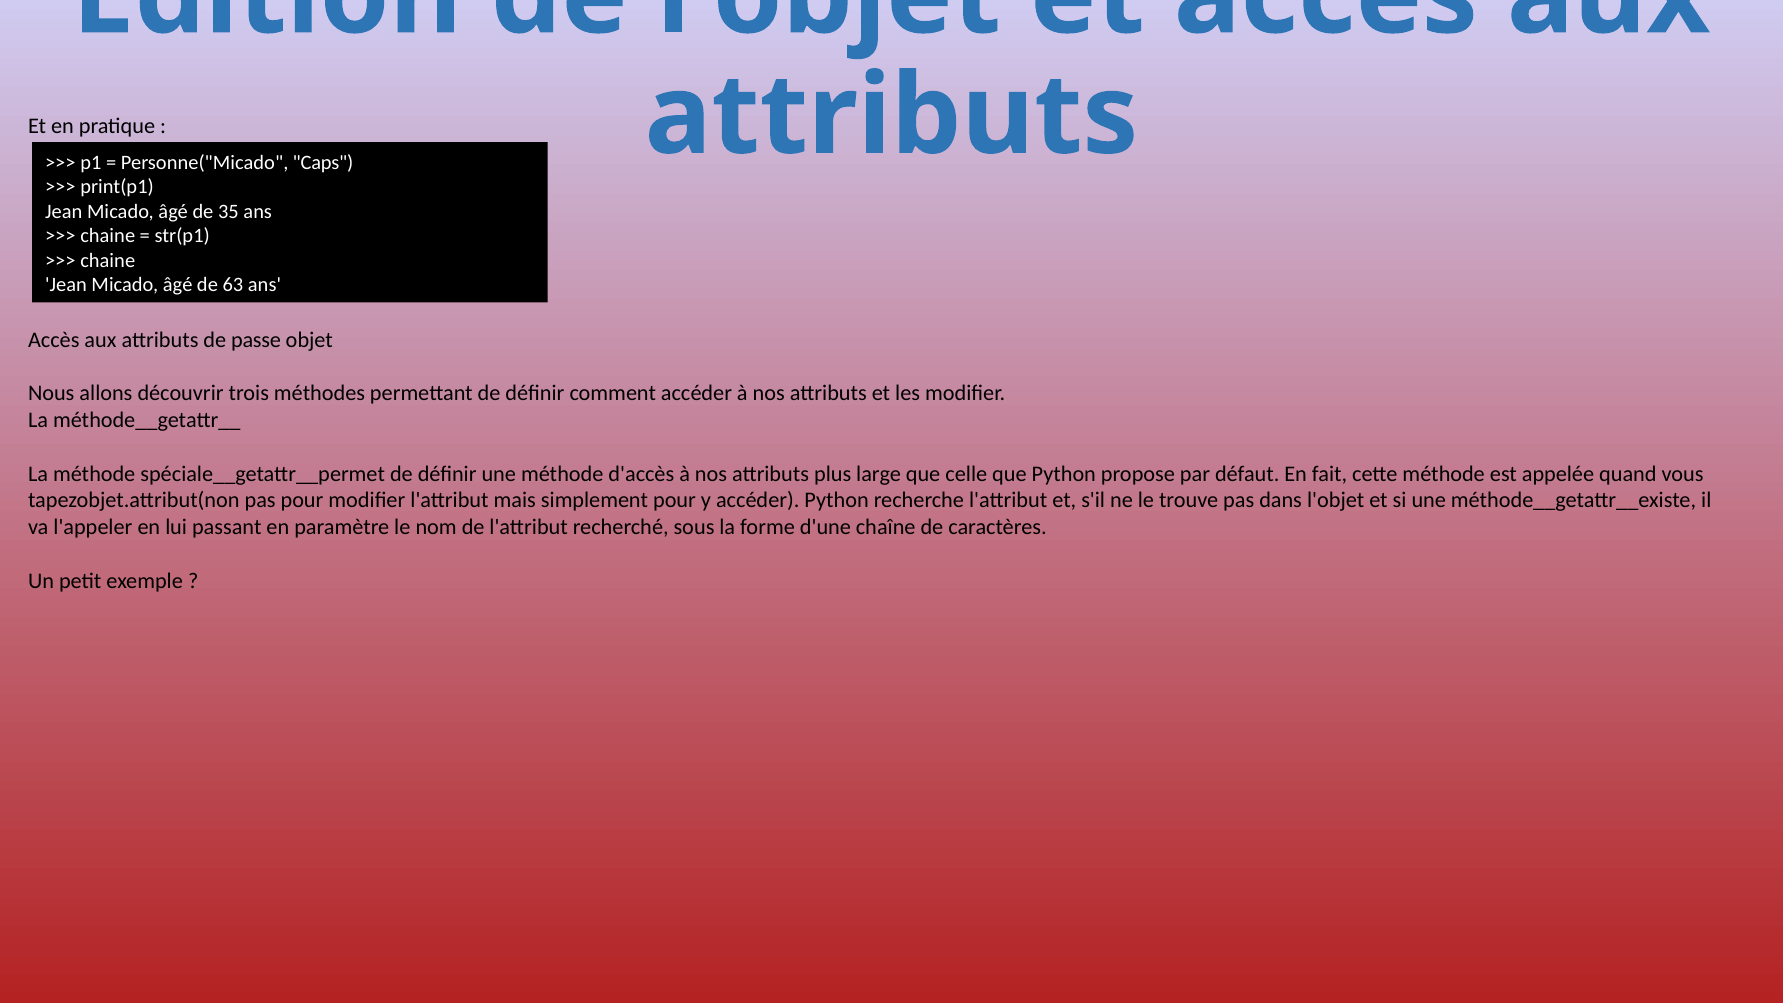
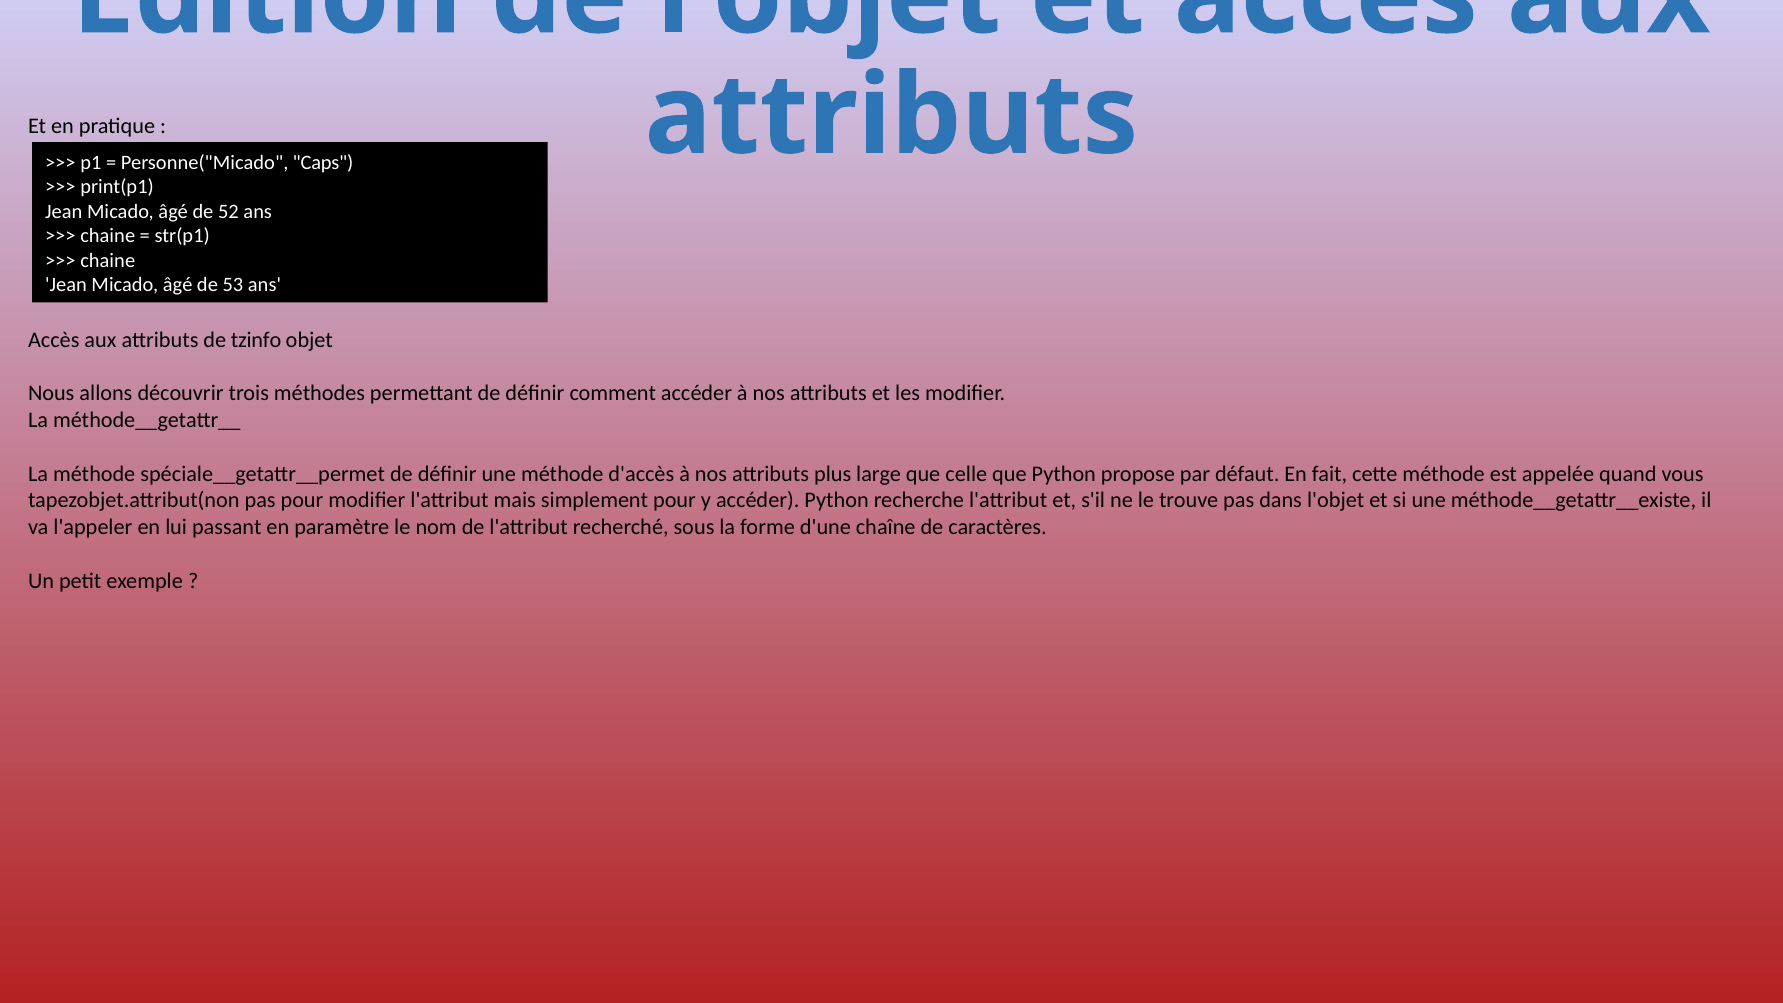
35: 35 -> 52 (228, 211)
63: 63 -> 53 (233, 285)
passe: passe -> tzinfo (256, 340)
